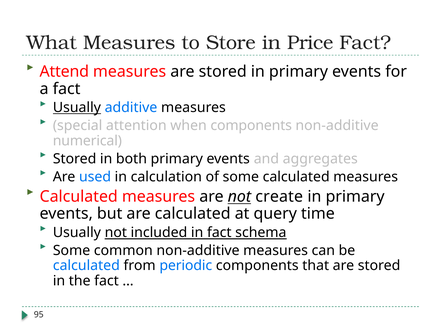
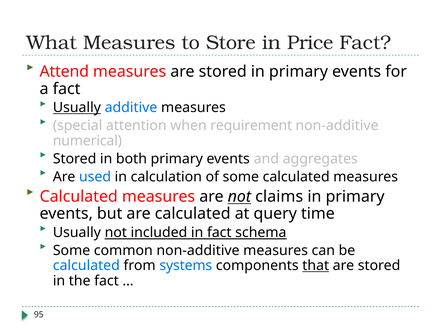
when components: components -> requirement (251, 125)
create: create -> claims (279, 196)
periodic: periodic -> systems (186, 265)
that underline: none -> present (316, 265)
